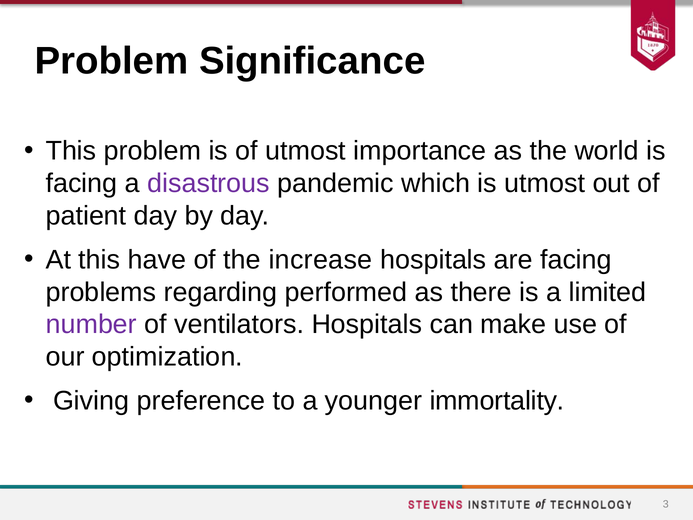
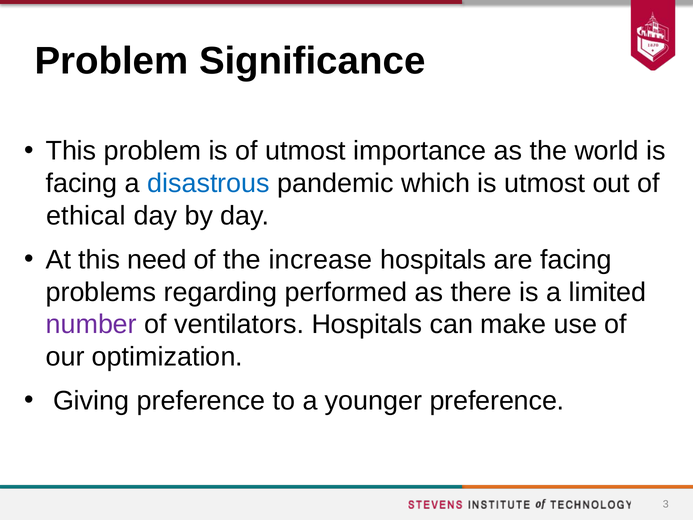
disastrous colour: purple -> blue (209, 183)
patient: patient -> ethical (86, 216)
have: have -> need (157, 260)
younger immortality: immortality -> preference (497, 401)
